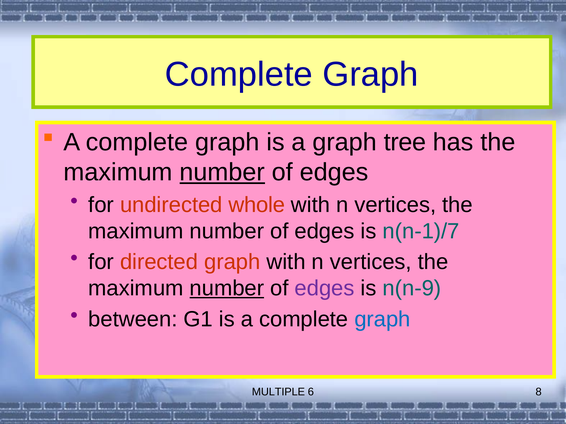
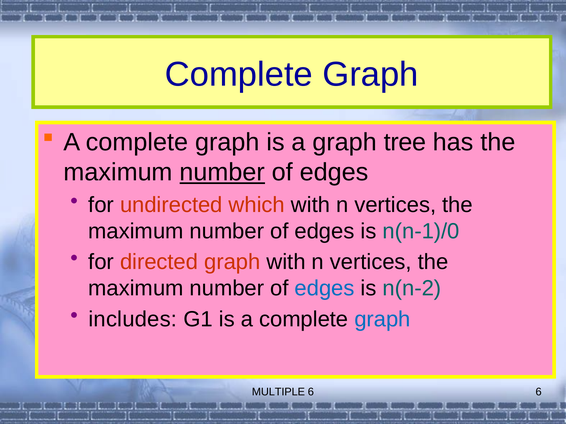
whole: whole -> which (257, 205)
n(n-1)/7: n(n-1)/7 -> n(n-1)/0 (421, 231)
number underline: present -> none (227, 289)
edges colour: purple -> blue (325, 289)
n(n-9: n(n-9 -> n(n-2 (412, 289)
between: between -> includes (133, 320)
6 8: 8 -> 6 (539, 392)
